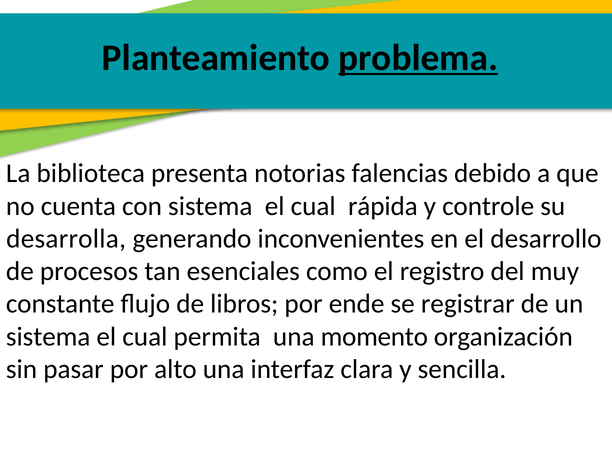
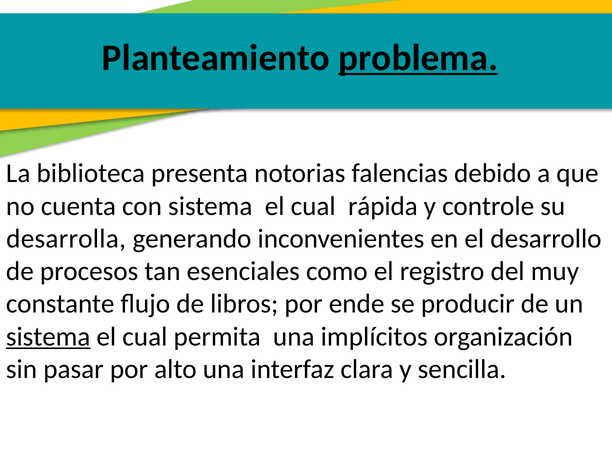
registrar: registrar -> producir (468, 304)
sistema underline: none -> present (48, 337)
momento: momento -> implícitos (374, 337)
